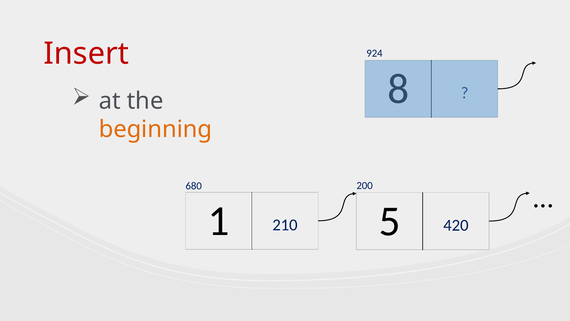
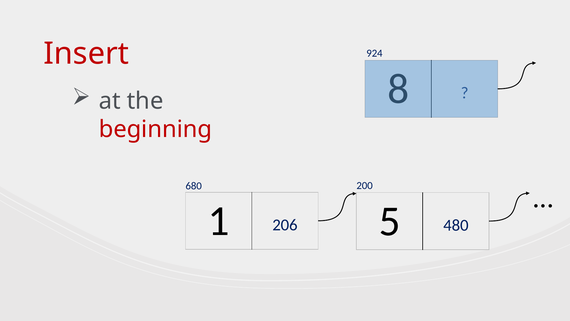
beginning colour: orange -> red (155, 129)
210: 210 -> 206 (285, 225)
420: 420 -> 480 (456, 225)
